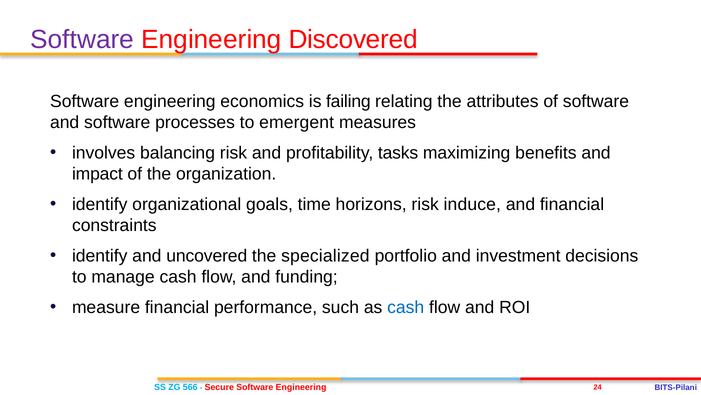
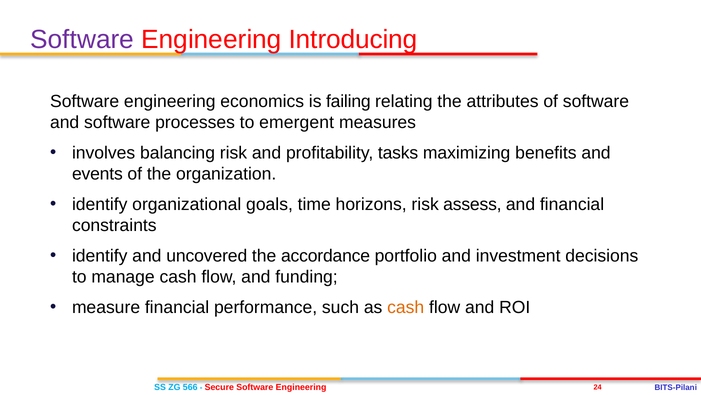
Discovered: Discovered -> Introducing (353, 39)
impact: impact -> events (97, 174)
induce: induce -> assess (472, 204)
specialized: specialized -> accordance (326, 255)
cash colour: blue -> orange (406, 307)
